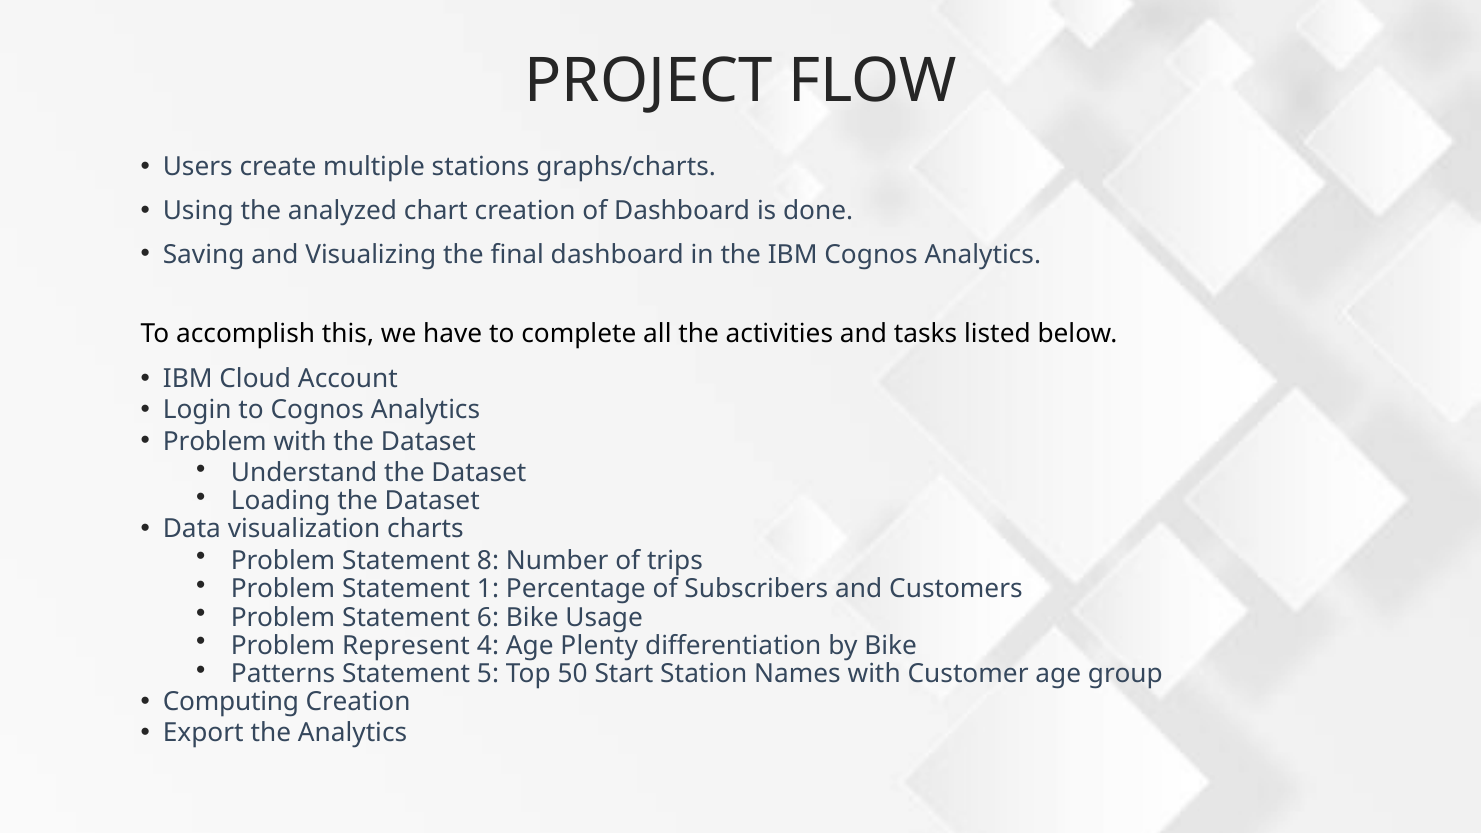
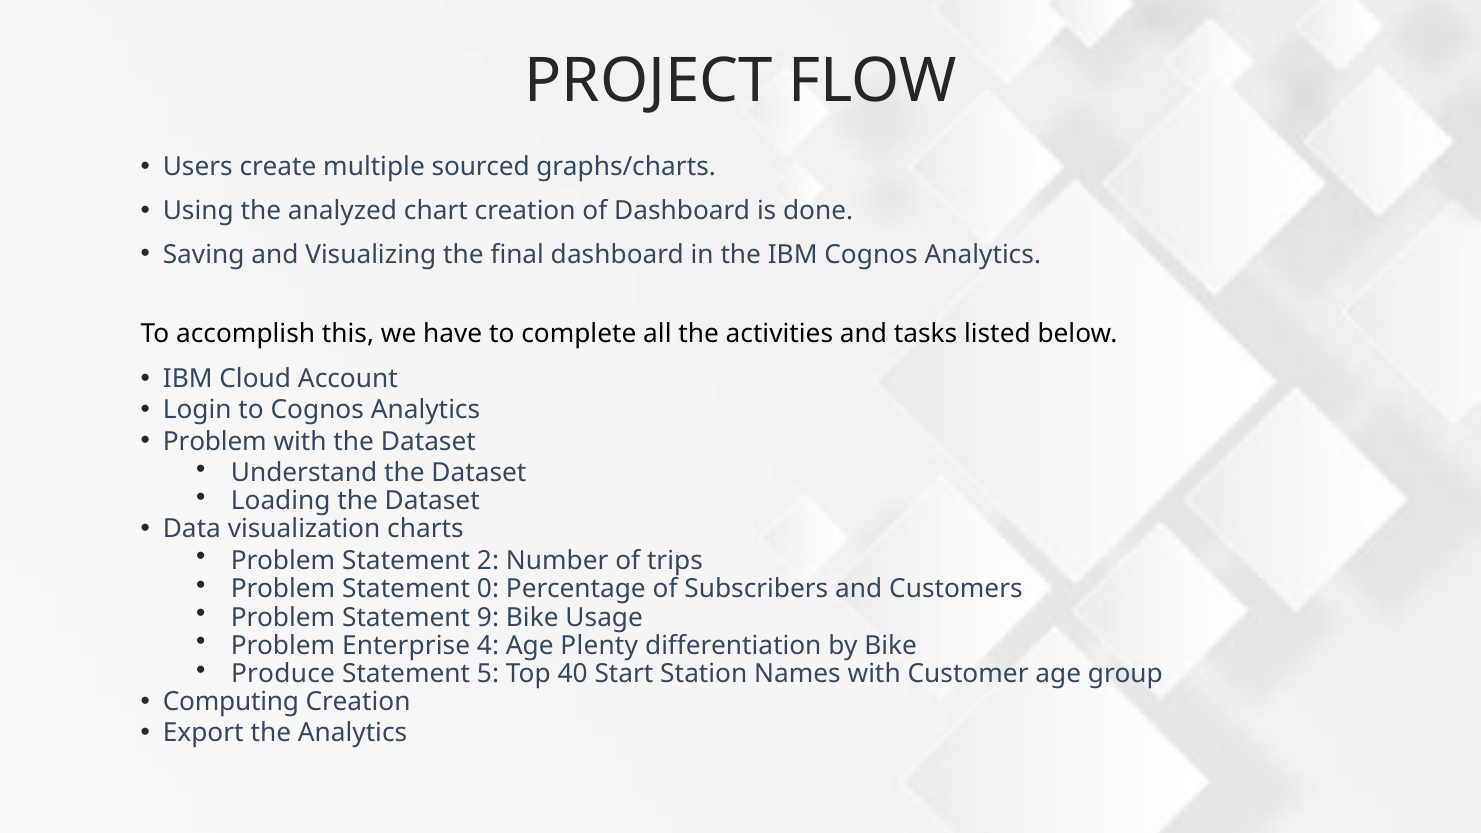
stations: stations -> sourced (481, 167)
8: 8 -> 2 (488, 561)
1: 1 -> 0 (488, 589)
6: 6 -> 9 (488, 617)
Represent: Represent -> Enterprise (406, 646)
Patterns: Patterns -> Produce (283, 674)
50: 50 -> 40 (573, 674)
